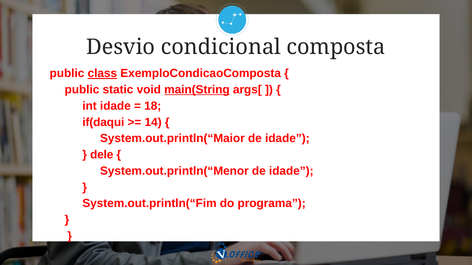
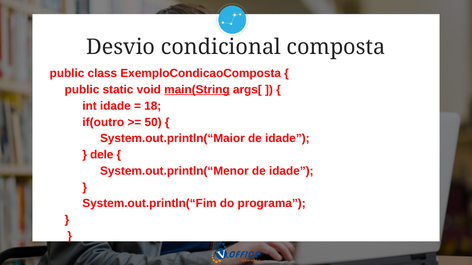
class underline: present -> none (102, 74)
if(daqui: if(daqui -> if(outro (103, 122)
14: 14 -> 50 (153, 122)
